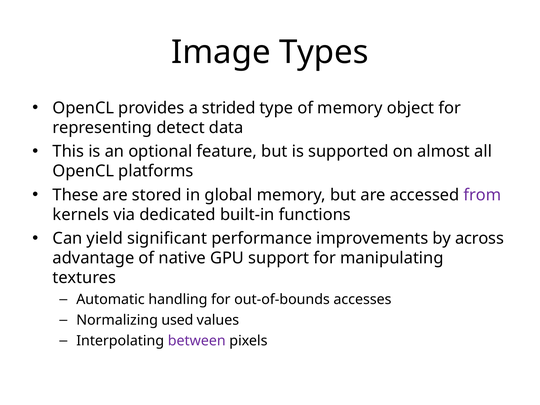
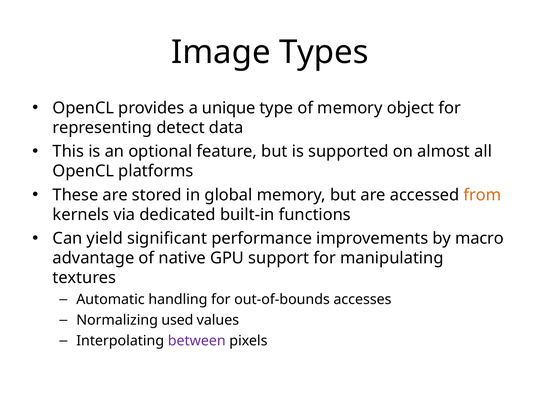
strided: strided -> unique (229, 108)
from colour: purple -> orange (482, 195)
across: across -> macro (479, 238)
